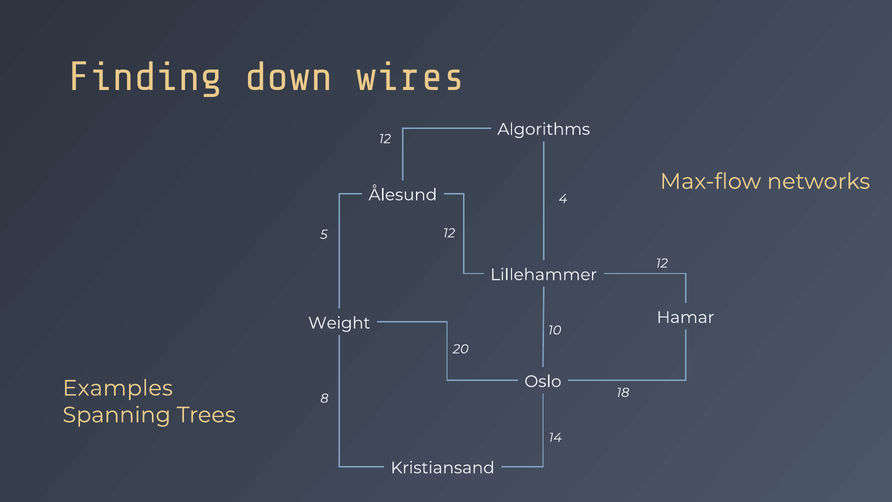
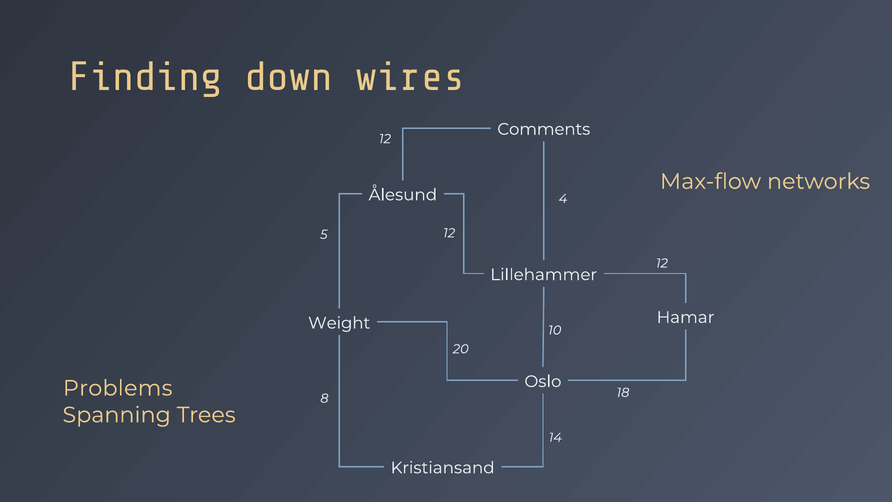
Algorithms: Algorithms -> Comments (544, 129)
Examples: Examples -> Problems (118, 388)
